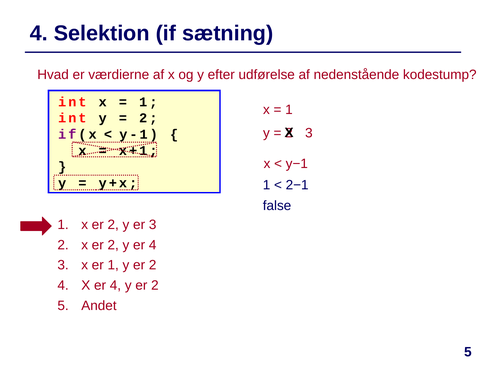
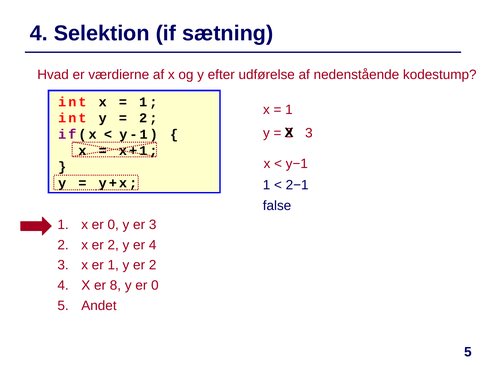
1 x er 2: 2 -> 0 (113, 224)
X er 4: 4 -> 8 (115, 285)
2: 2 -> 0 (155, 285)
